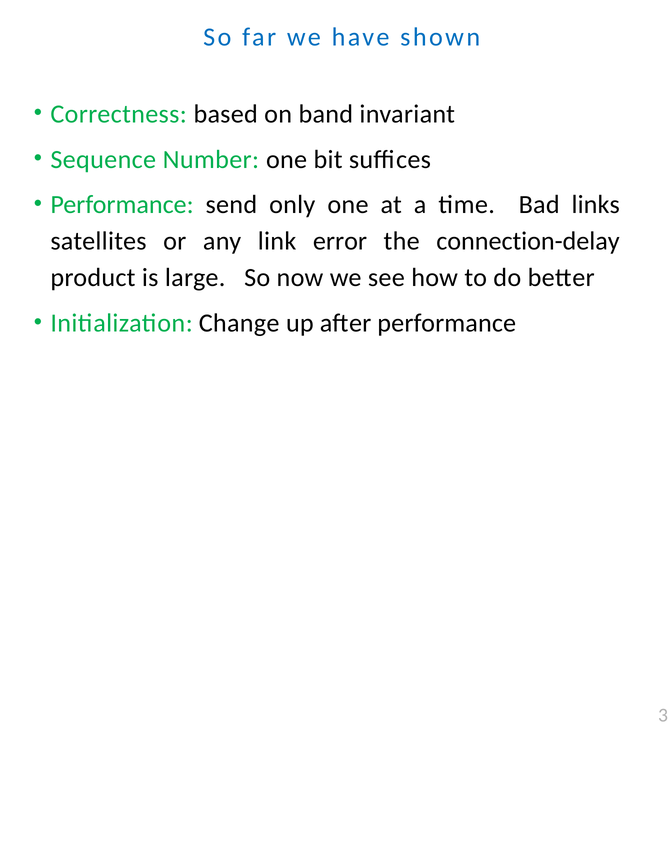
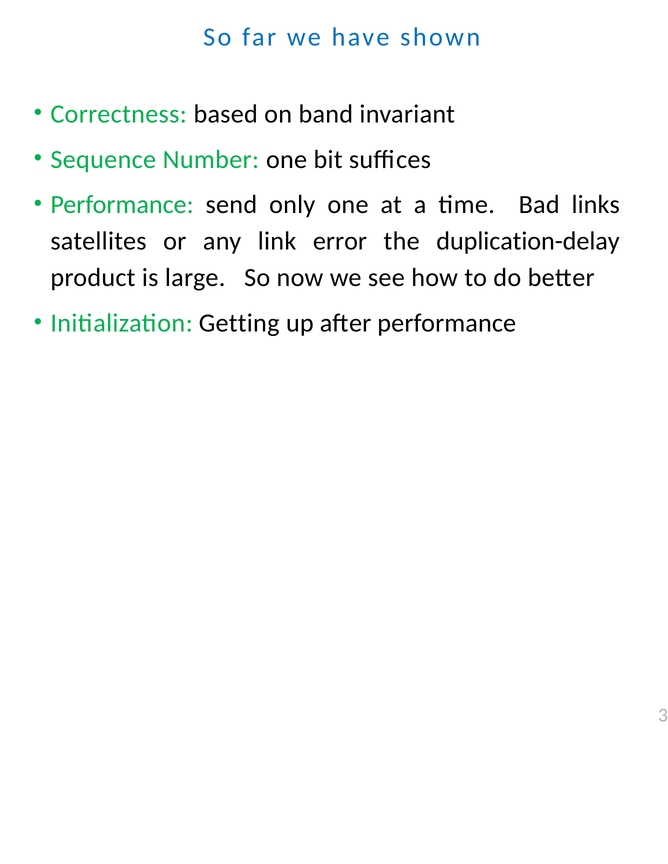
connection-delay: connection-delay -> duplication-delay (528, 241)
Change: Change -> Getting (239, 323)
